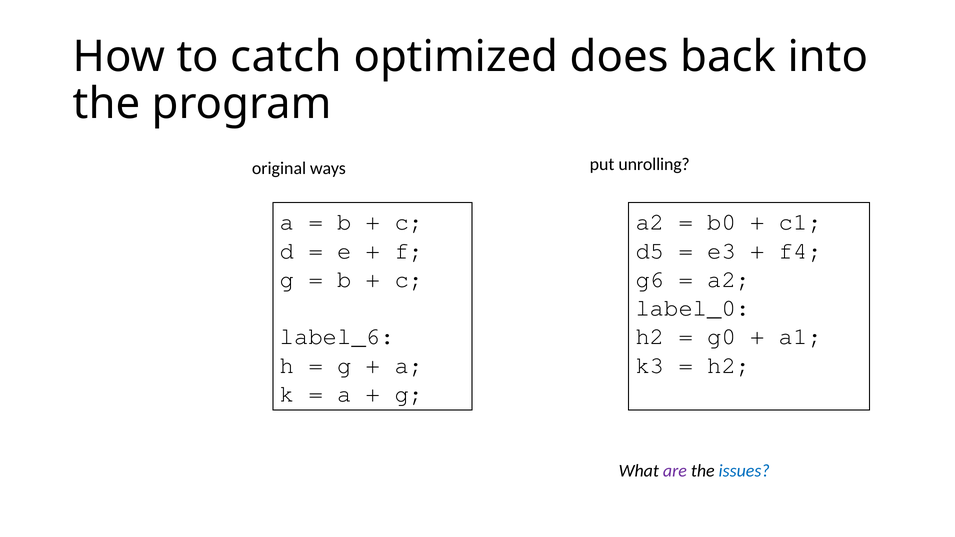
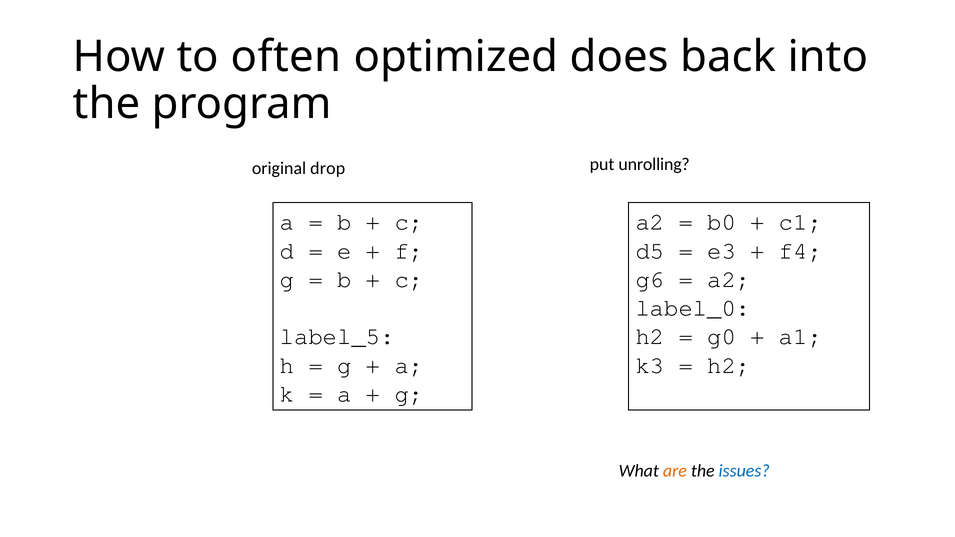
catch: catch -> often (286, 57)
ways: ways -> drop (328, 169)
label_6: label_6 -> label_5 (337, 337)
are colour: purple -> orange (675, 471)
